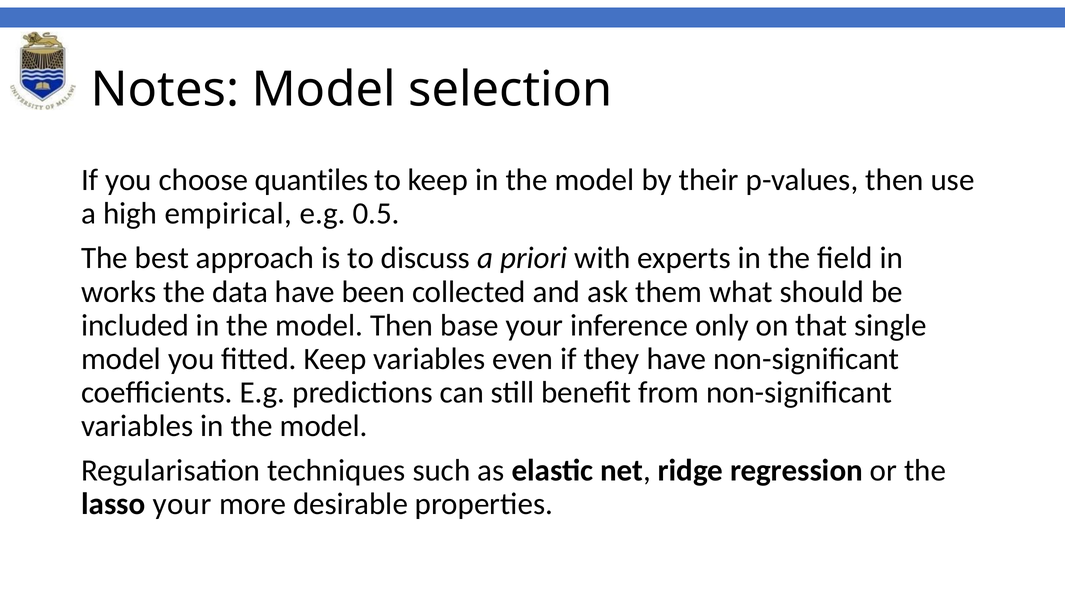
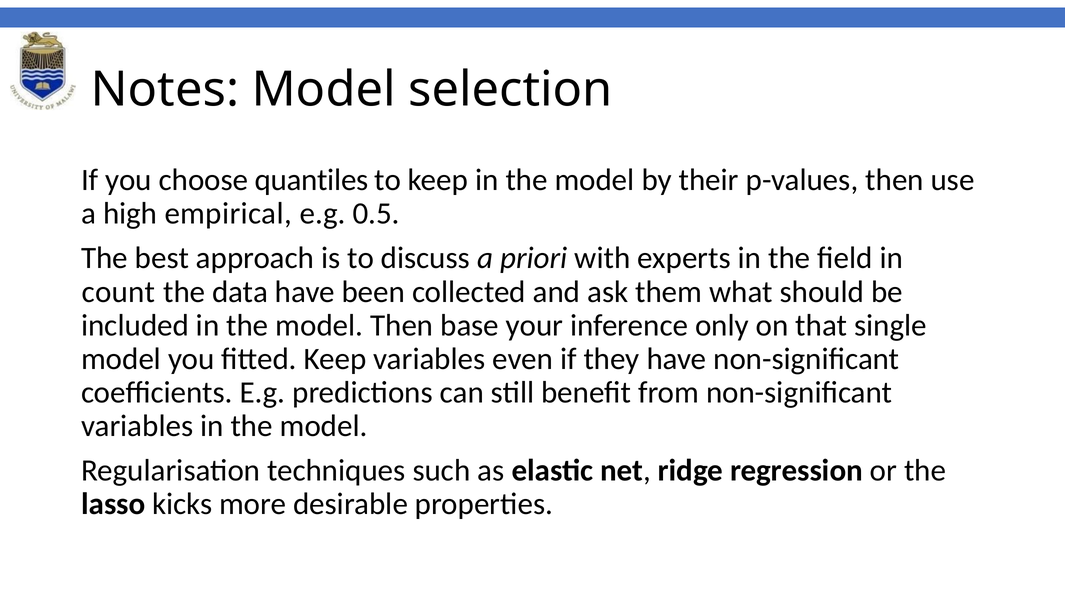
works: works -> count (118, 292)
lasso your: your -> kicks (182, 504)
